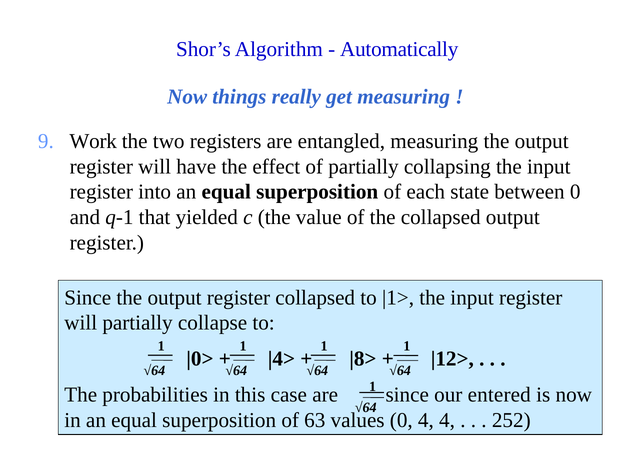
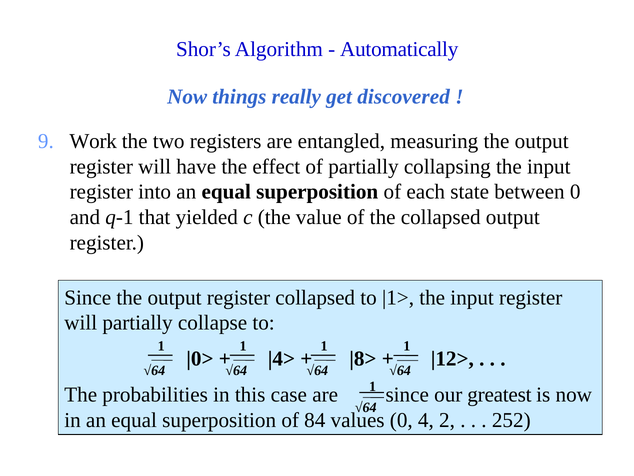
get measuring: measuring -> discovered (404, 97)
entered: entered -> greatest (499, 394)
63: 63 -> 84 (315, 420)
4 4: 4 -> 2 (447, 420)
